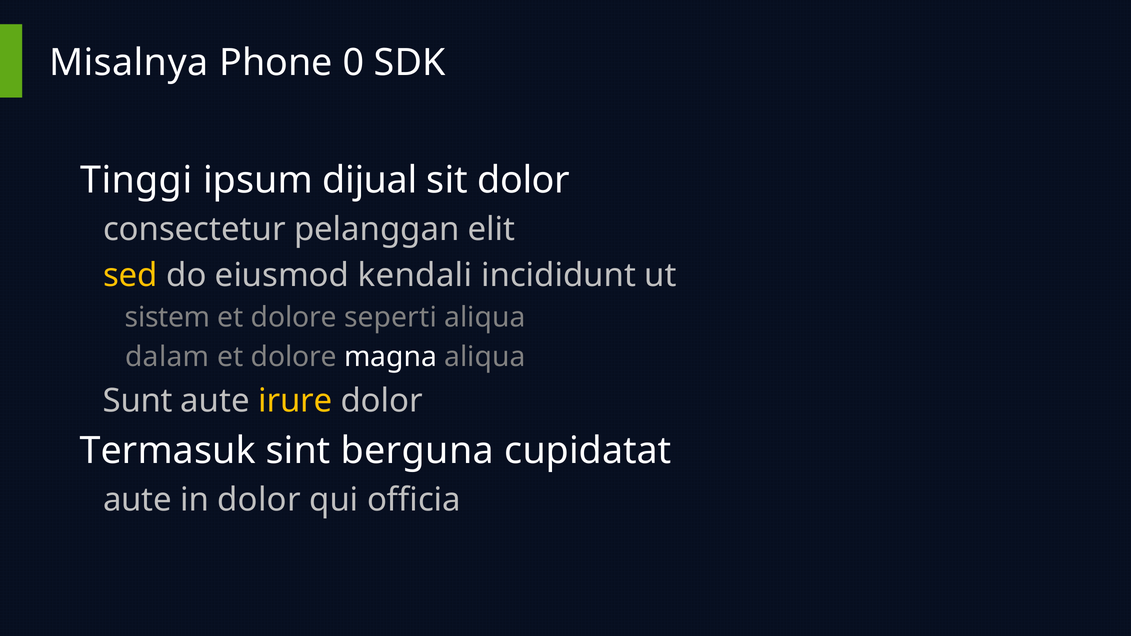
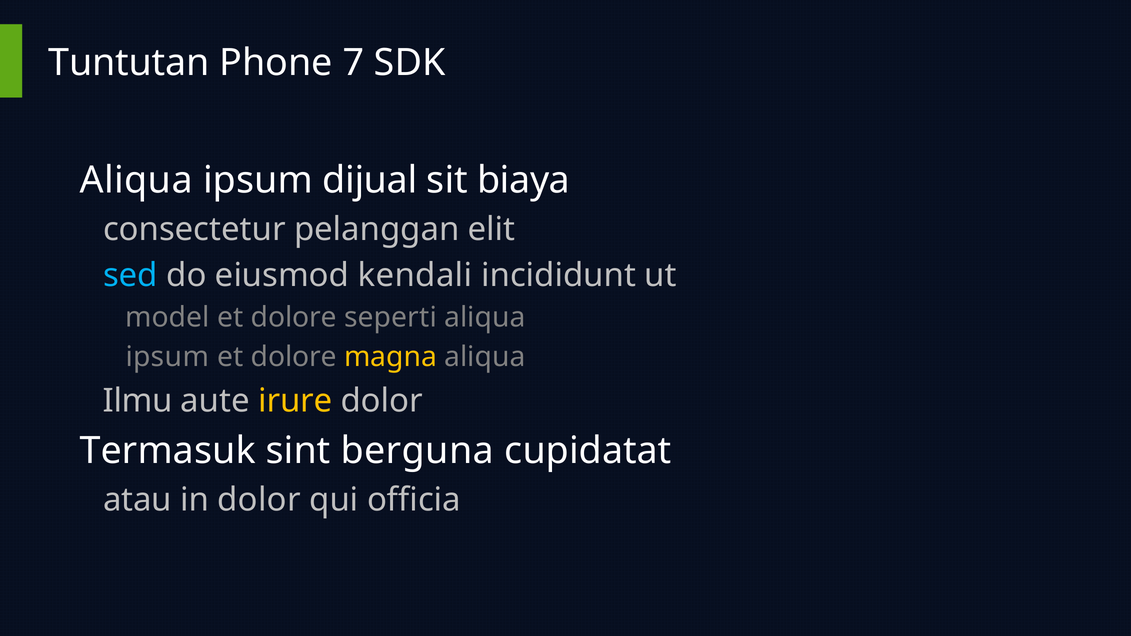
Misalnya: Misalnya -> Tuntutan (129, 63)
0: 0 -> 7 (353, 63)
Tinggi: Tinggi -> Aliqua (136, 181)
sit dolor: dolor -> biaya (524, 181)
sed colour: yellow -> light blue (130, 275)
sistem: sistem -> model (167, 318)
dalam: dalam -> ipsum (167, 357)
magna colour: white -> yellow (391, 357)
Sunt: Sunt -> Ilmu (138, 401)
aute: aute -> atau (137, 500)
